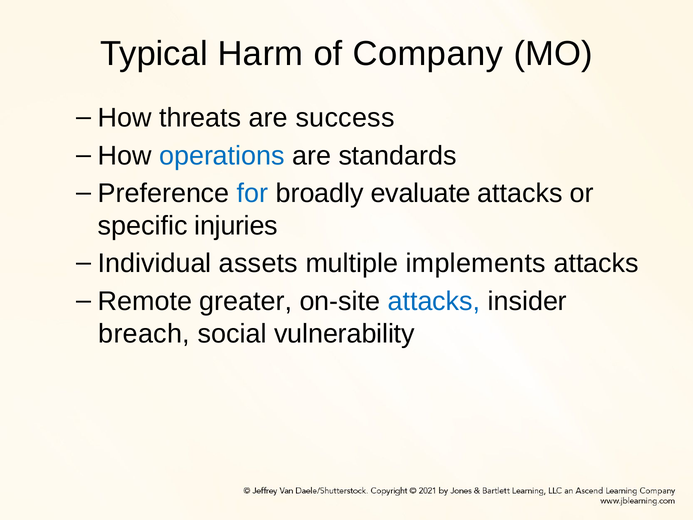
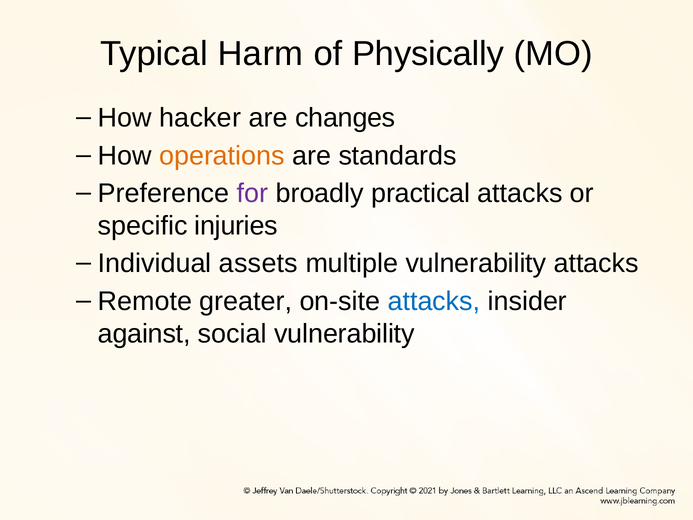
Company: Company -> Physically (428, 54)
threats: threats -> hacker (200, 118)
success: success -> changes (345, 118)
operations colour: blue -> orange (222, 156)
for colour: blue -> purple (253, 193)
evaluate: evaluate -> practical (421, 193)
multiple implements: implements -> vulnerability (476, 263)
breach: breach -> against (144, 334)
